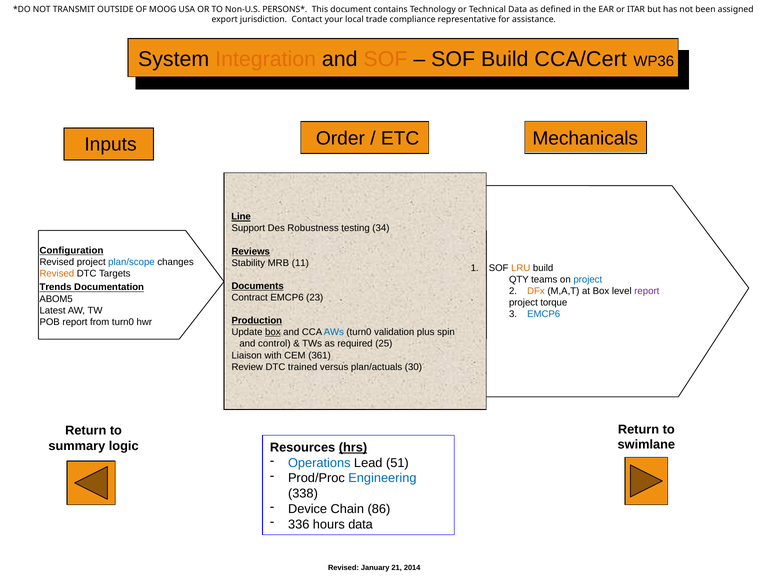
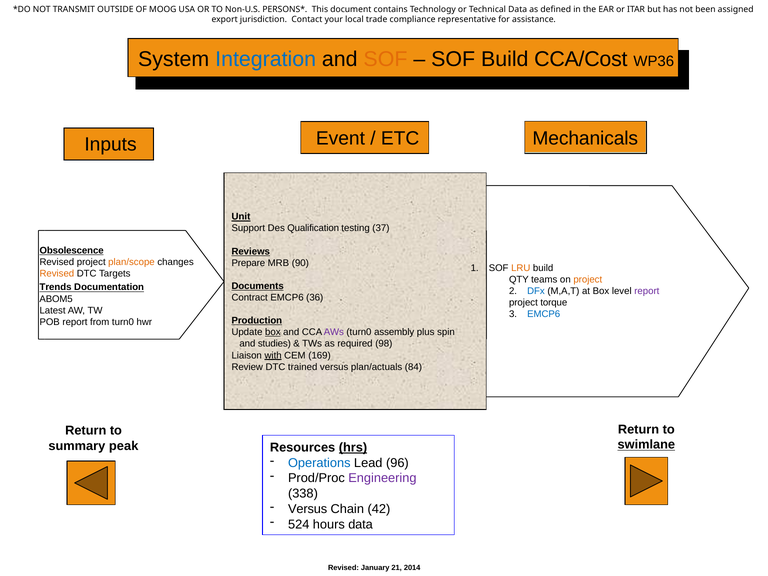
Integration colour: orange -> blue (266, 59)
CCA/Cert: CCA/Cert -> CCA/Cost (581, 59)
Order: Order -> Event (340, 138)
Line: Line -> Unit (241, 217)
Robustness: Robustness -> Qualification (313, 228)
34: 34 -> 37 (381, 228)
Configuration: Configuration -> Obsolescence (72, 251)
plan/scope colour: blue -> orange (131, 262)
Stability: Stability -> Prepare (248, 263)
11: 11 -> 90 (300, 263)
project colour: blue -> orange (588, 279)
DFx colour: orange -> blue (536, 291)
23: 23 -> 36 (315, 298)
AWs colour: blue -> purple (334, 332)
validation: validation -> assembly (394, 332)
control: control -> studies (274, 344)
25: 25 -> 98 (384, 344)
with underline: none -> present (273, 355)
361: 361 -> 169 (320, 355)
30: 30 -> 84 (413, 367)
swimlane underline: none -> present (646, 445)
logic: logic -> peak (124, 446)
51: 51 -> 96 (397, 463)
Engineering colour: blue -> purple (382, 478)
Device: Device -> Versus (308, 509)
86: 86 -> 42 (379, 509)
336: 336 -> 524 (299, 524)
